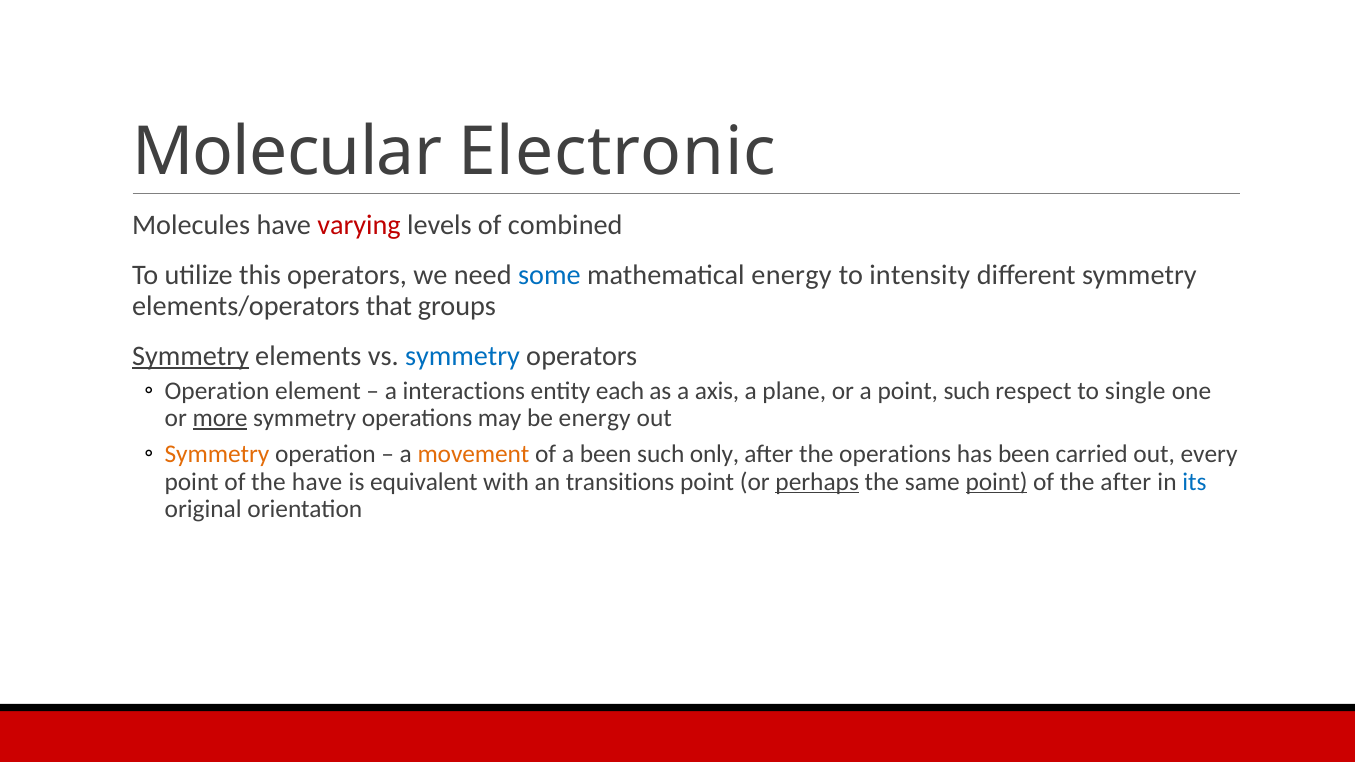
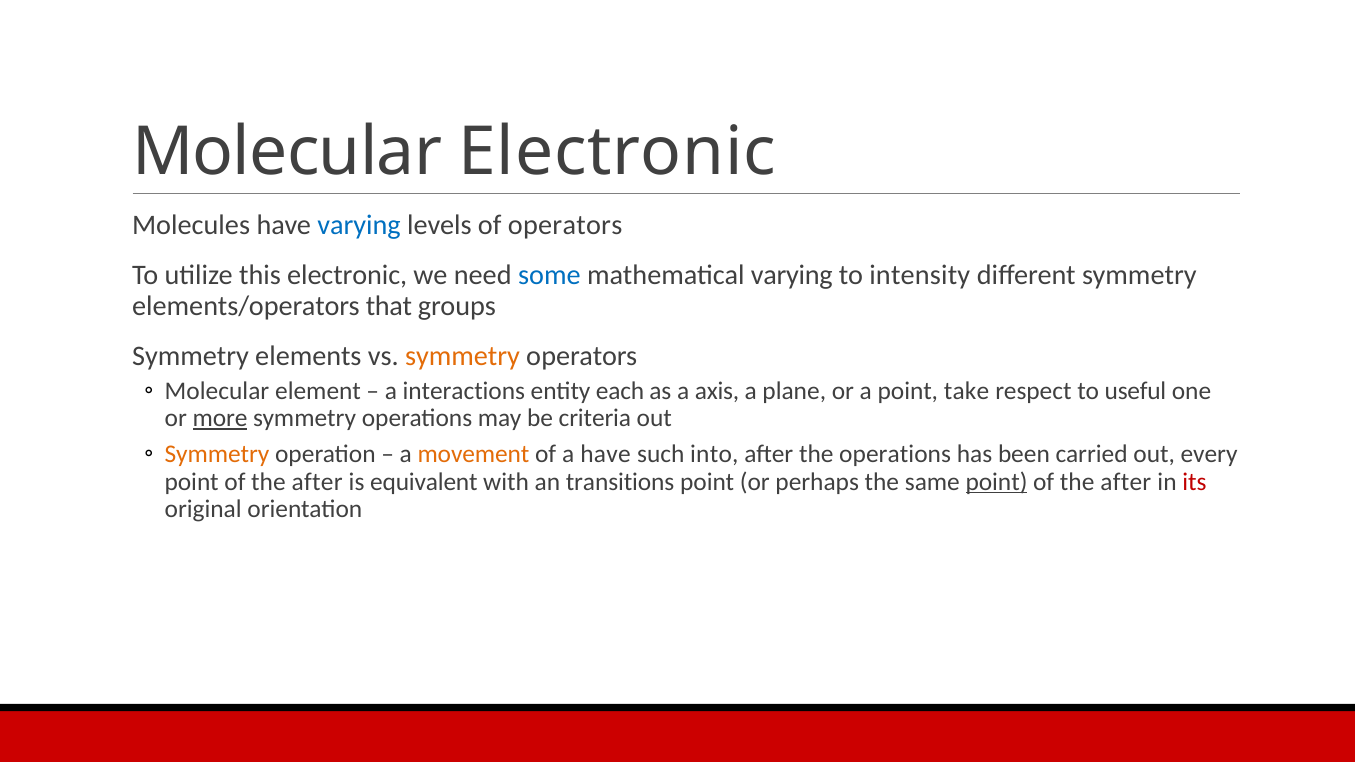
varying colour: red -> blue (359, 225)
of combined: combined -> operators (565, 225)
this operators: operators -> electronic (347, 276)
mathematical energy: energy -> varying (792, 276)
Symmetry underline: present -> none (190, 356)
symmetry colour: blue -> orange (463, 356)
Operation: Operation -> Molecular (217, 391)
point such: such -> take (967, 391)
single: single -> useful (1135, 391)
be energy: energy -> criteria (595, 418)
a been: been -> have (606, 454)
only: only -> into (714, 454)
have: have -> after (317, 482)
perhaps underline: present -> none (817, 482)
its colour: blue -> red (1194, 482)
